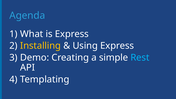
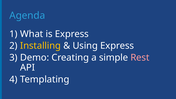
Rest colour: light blue -> pink (140, 58)
